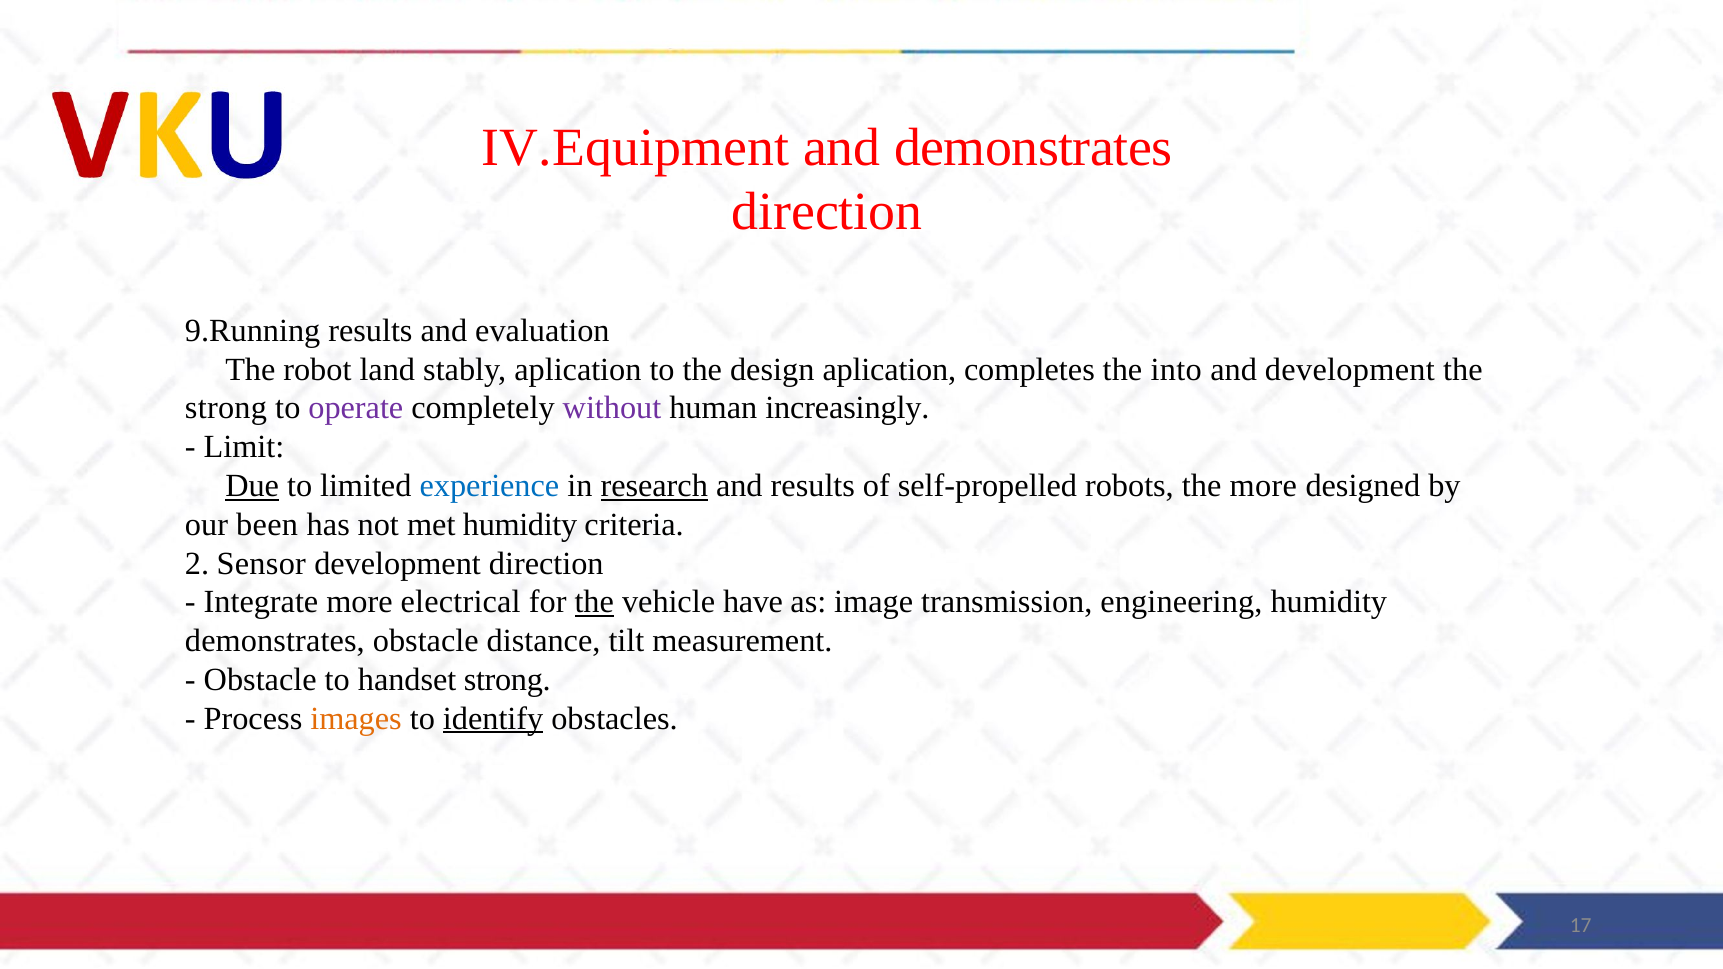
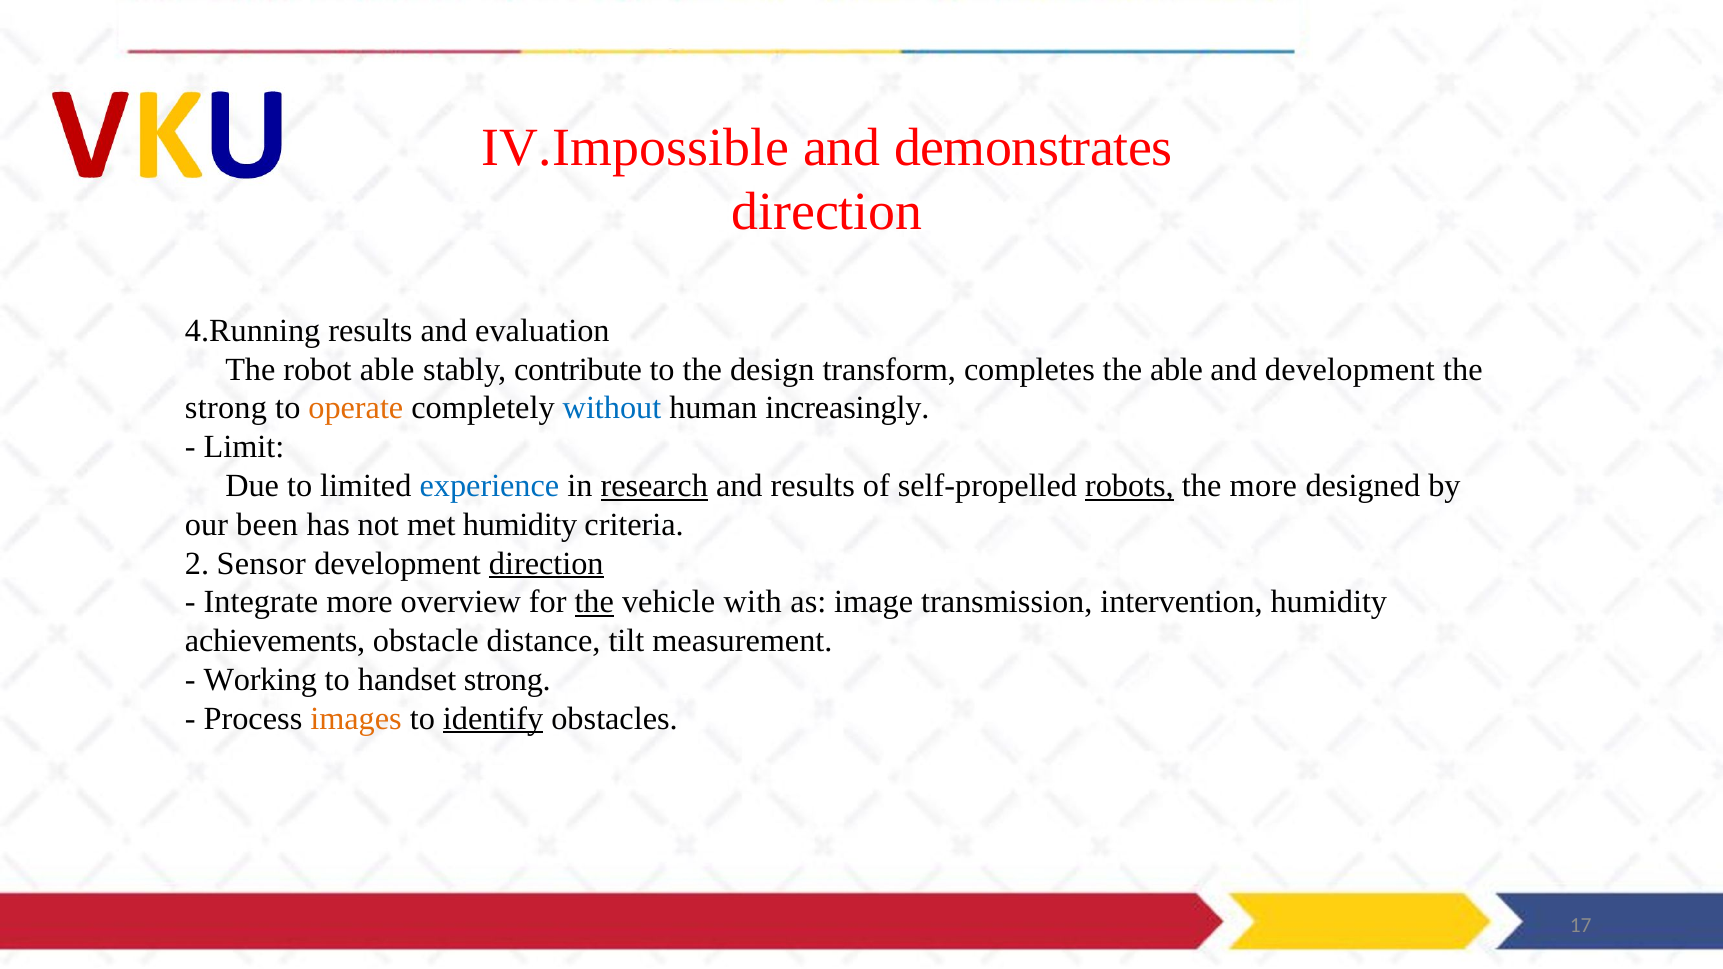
IV.Equipment: IV.Equipment -> IV.Impossible (635, 147)
9.Running: 9.Running -> 4.Running (253, 331)
robot land: land -> able (387, 370)
stably aplication: aplication -> contribute (578, 370)
design aplication: aplication -> transform (889, 370)
the into: into -> able (1176, 370)
operate colour: purple -> orange (356, 408)
without colour: purple -> blue (612, 408)
Due underline: present -> none (252, 486)
robots underline: none -> present (1129, 486)
direction underline: none -> present (546, 563)
electrical: electrical -> overview (461, 602)
have: have -> with (753, 602)
engineering: engineering -> intervention (1182, 602)
demonstrates: demonstrates -> achievements (275, 641)
Obstacle: Obstacle -> Working (260, 680)
